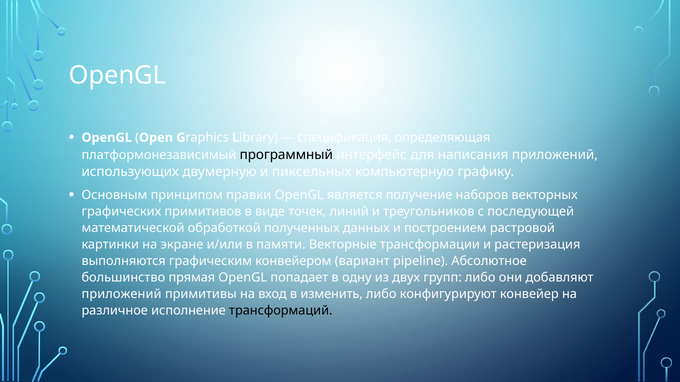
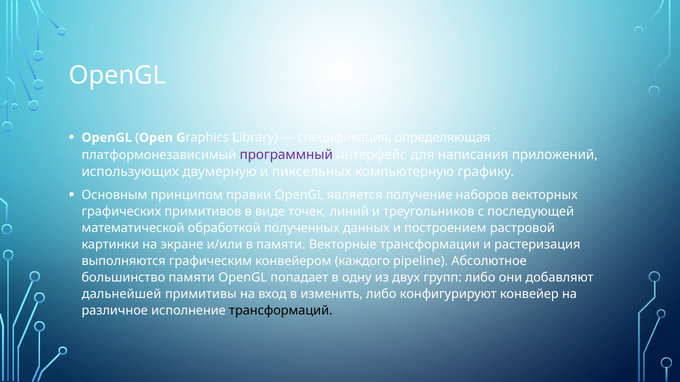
программный colour: black -> purple (286, 155)
вариант: вариант -> каждого (362, 262)
большинство прямая: прямая -> памяти (192, 278)
приложений: приложений -> дальнейшей (122, 295)
